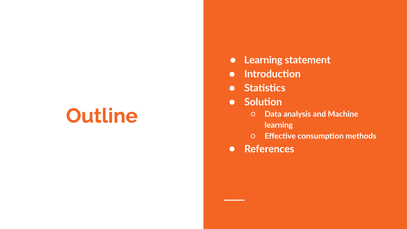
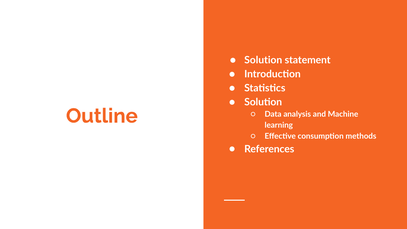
Learning: Learning -> Solution (263, 60)
